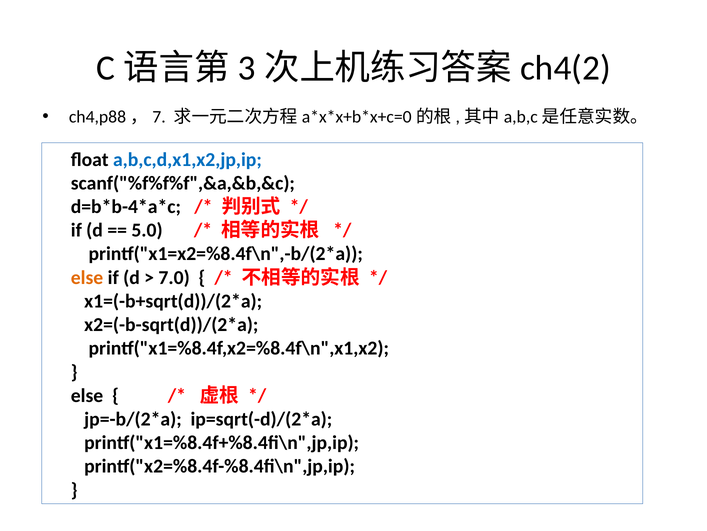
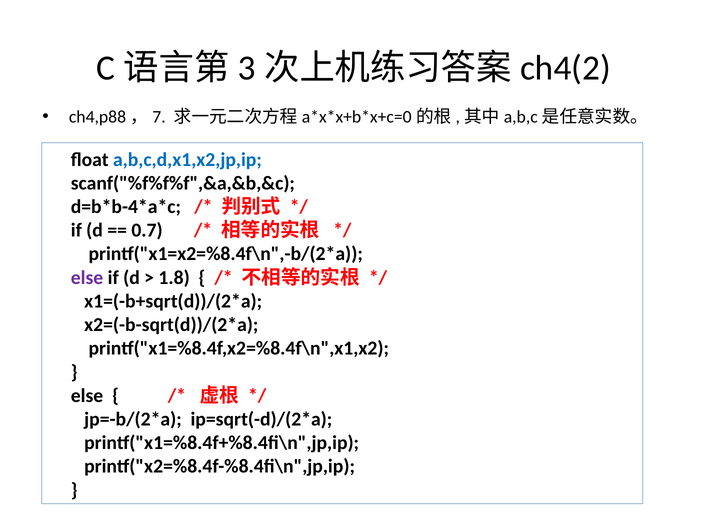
5.0: 5.0 -> 0.7 (147, 230)
else colour: orange -> purple (87, 277)
7.0: 7.0 -> 1.8 (174, 277)
